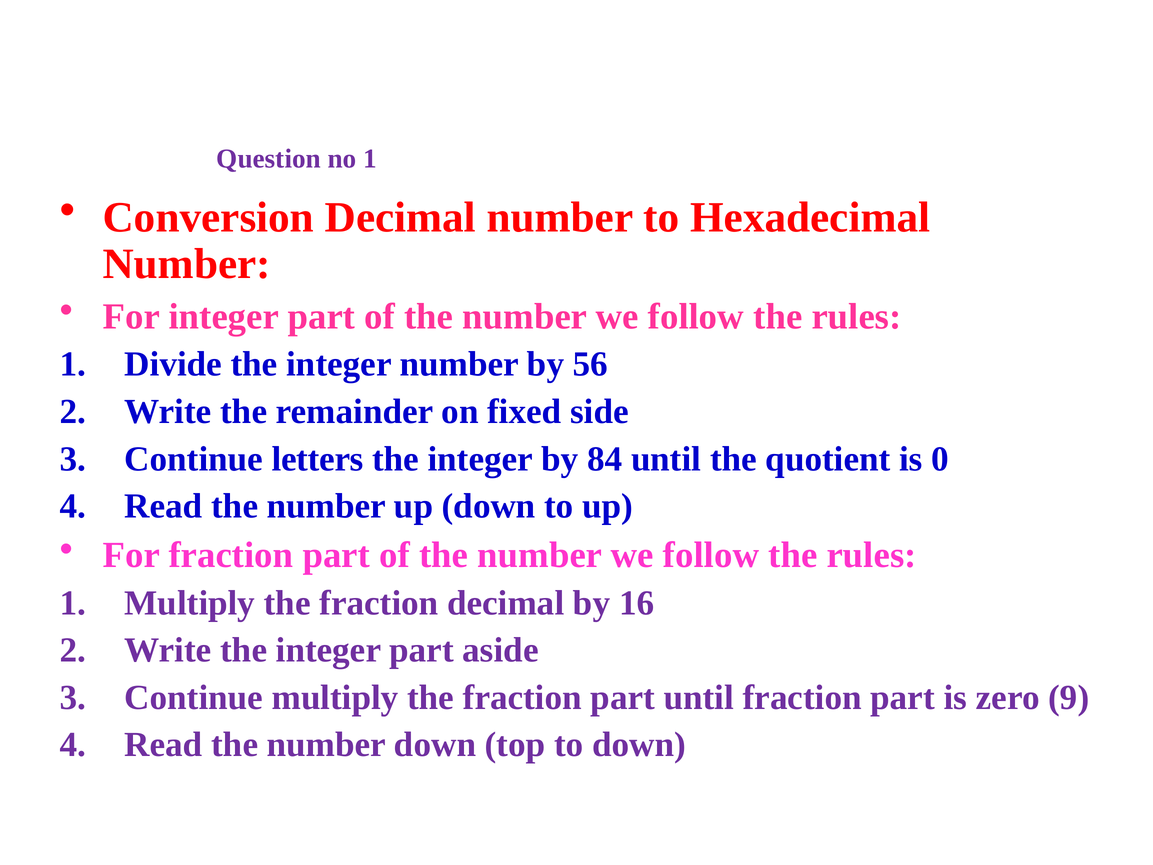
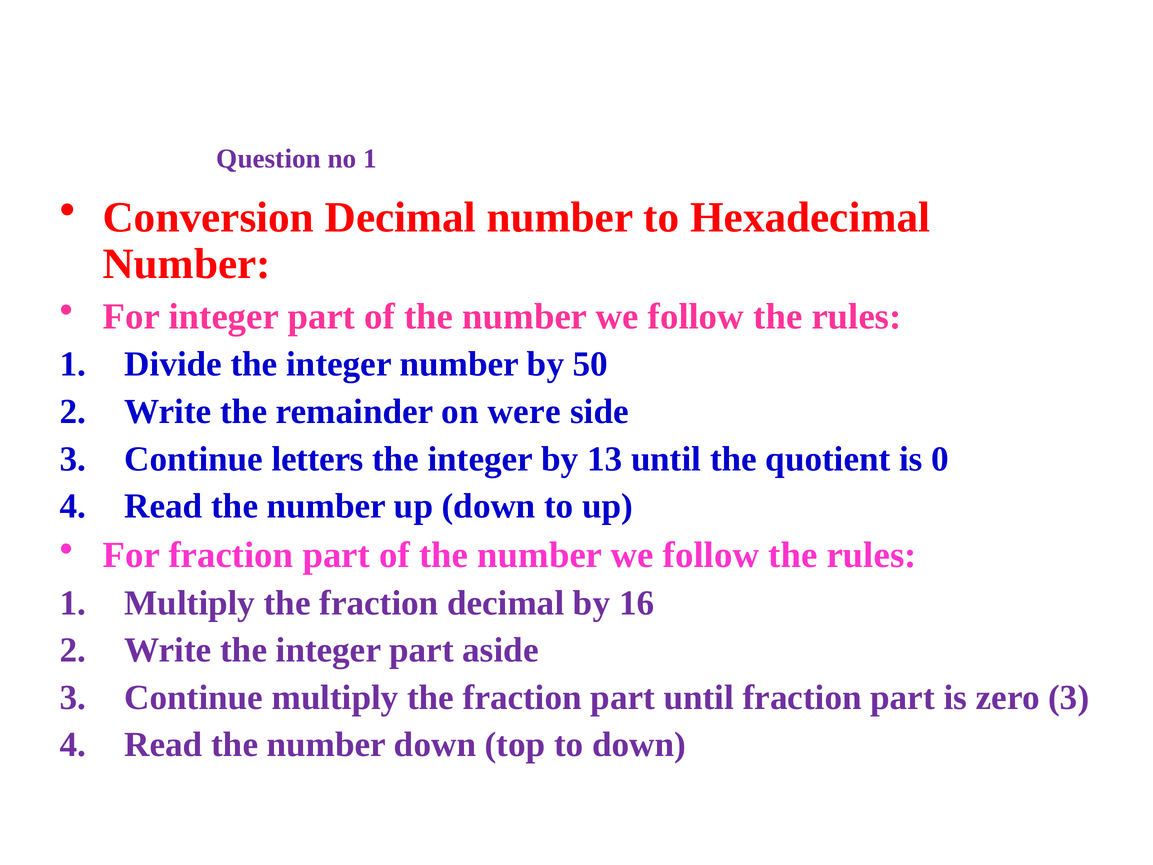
56: 56 -> 50 (590, 364)
fixed: fixed -> were (524, 411)
84: 84 -> 13 (605, 459)
zero 9: 9 -> 3 (1069, 697)
